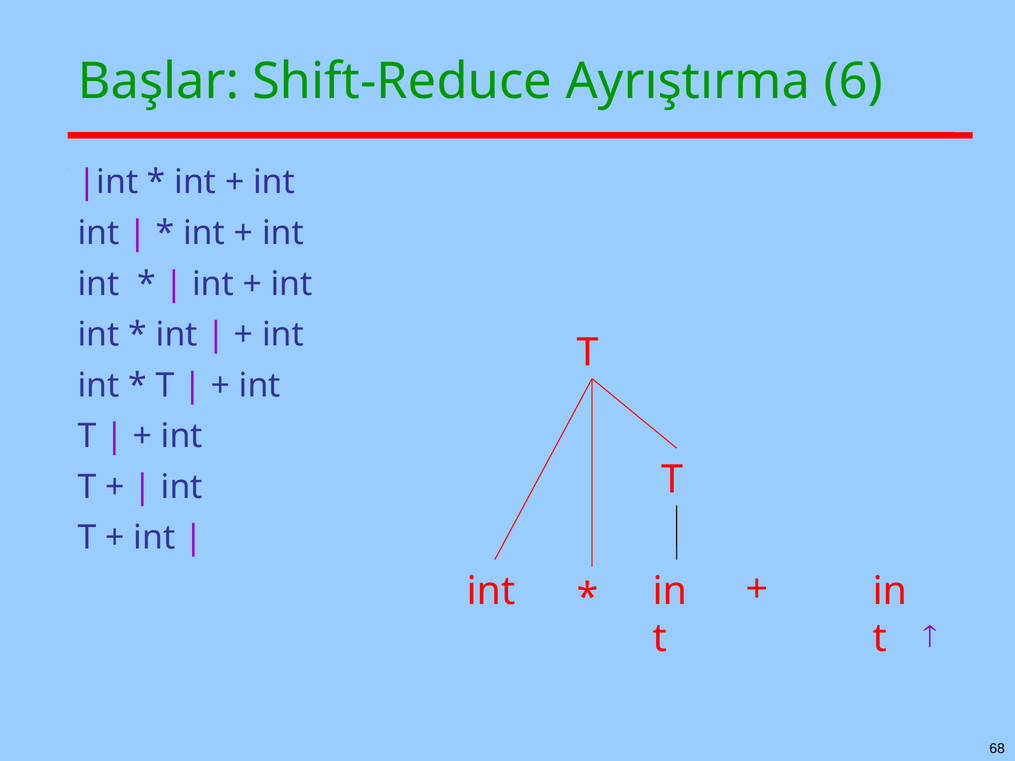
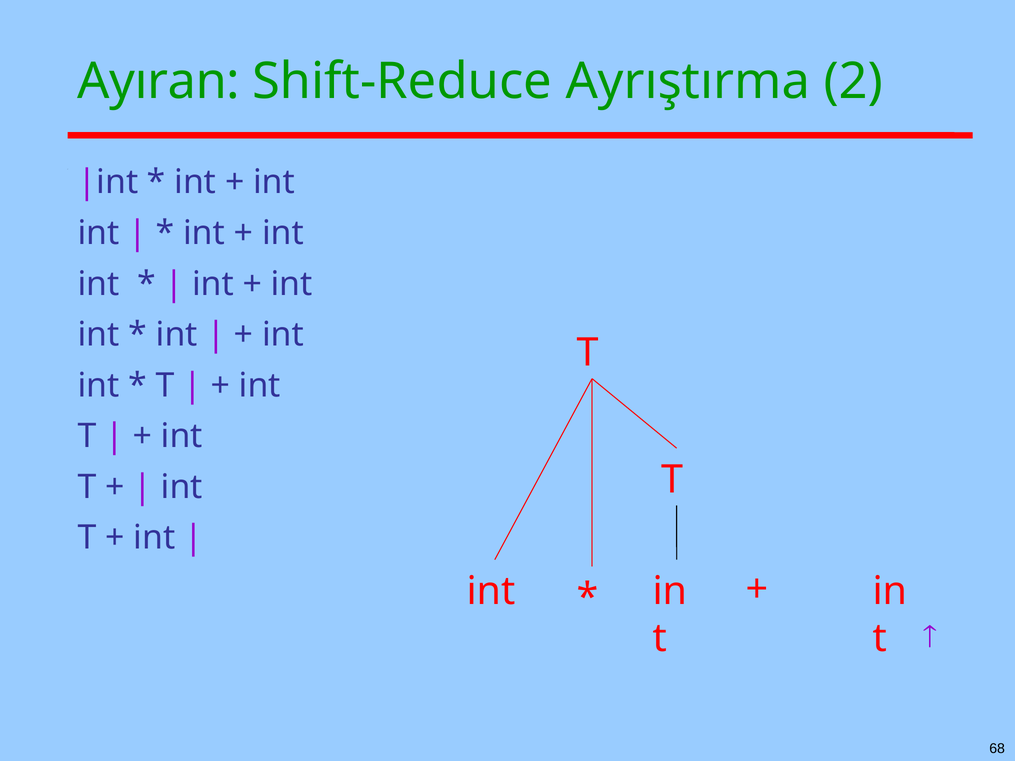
Başlar: Başlar -> Ayıran (159, 81)
6: 6 -> 2 (853, 81)
